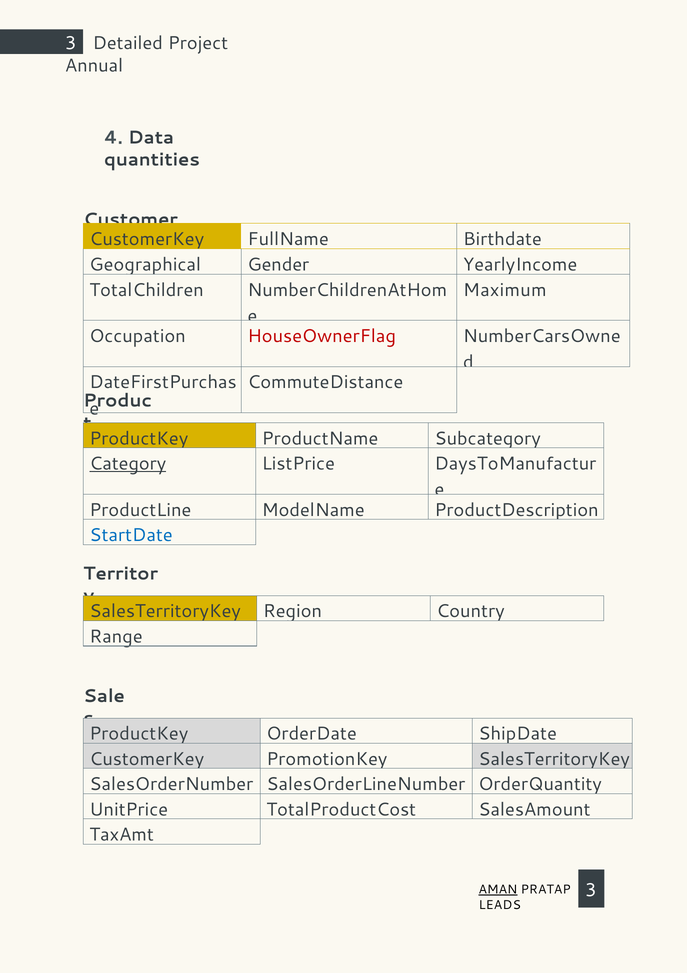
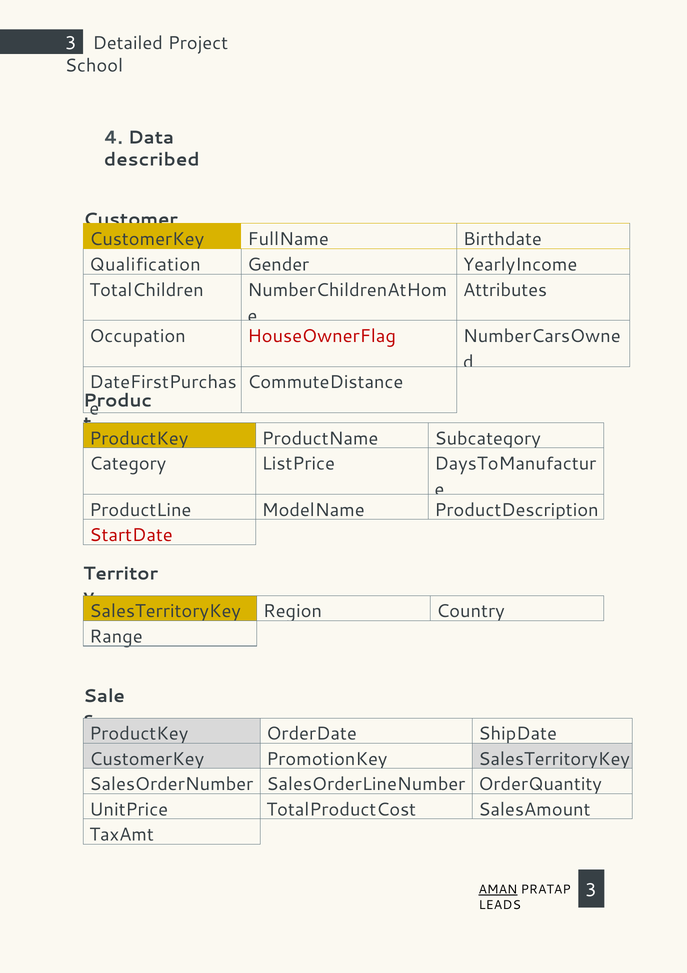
Annual: Annual -> School (94, 65)
quantities: quantities -> described (152, 159)
Geographical: Geographical -> Qualification (145, 264)
Maximum: Maximum -> Attributes (505, 290)
Category underline: present -> none (128, 463)
StartDate colour: blue -> red (131, 535)
